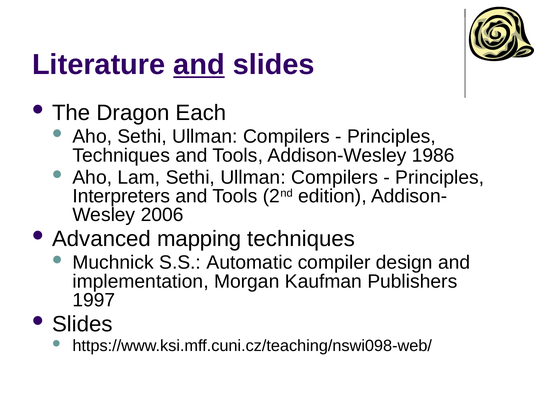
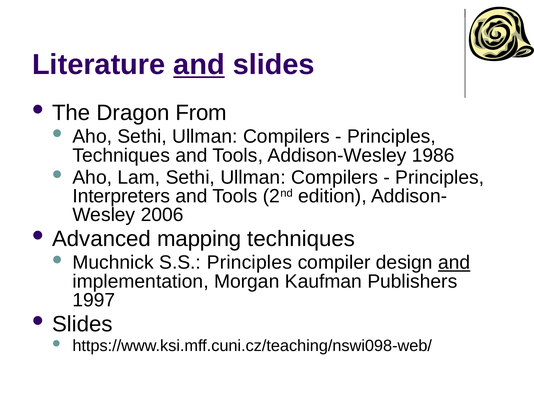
Each: Each -> From (201, 113)
S.S Automatic: Automatic -> Principles (249, 263)
and underline: none -> present (454, 263)
